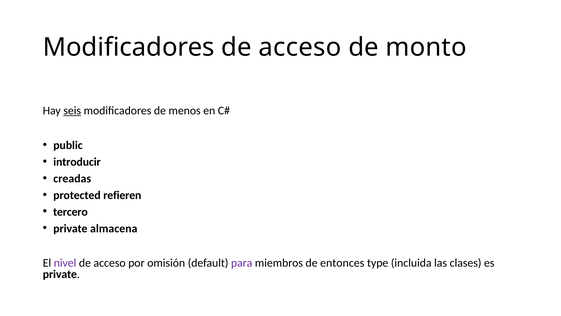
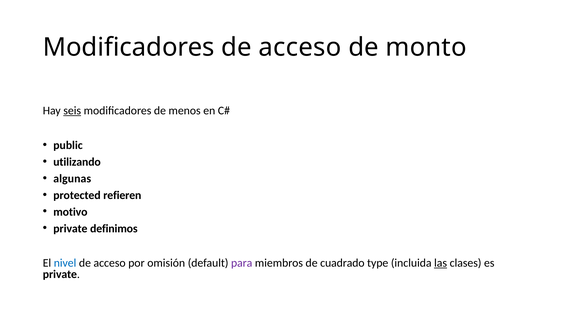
introducir: introducir -> utilizando (77, 162)
creadas: creadas -> algunas (72, 178)
tercero: tercero -> motivo (70, 212)
almacena: almacena -> definimos (114, 228)
nivel colour: purple -> blue (65, 263)
entonces: entonces -> cuadrado (342, 263)
las underline: none -> present (441, 263)
